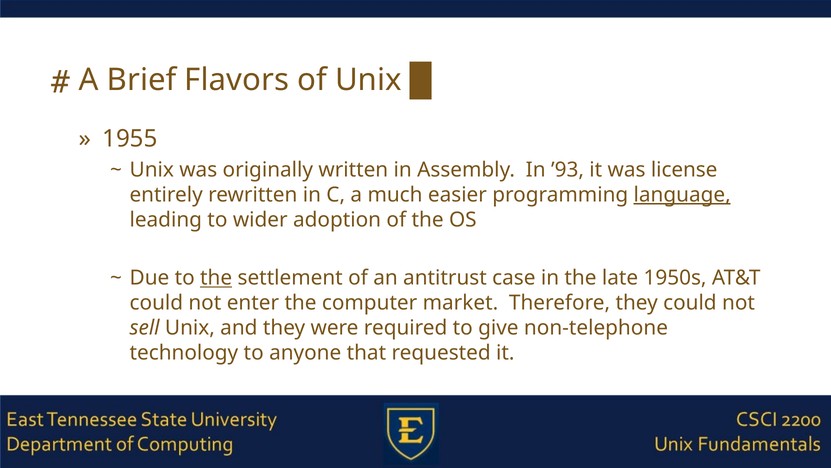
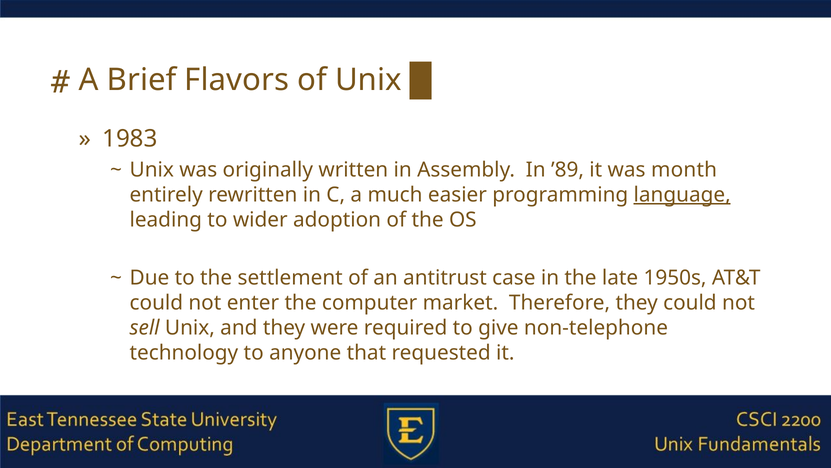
1955: 1955 -> 1983 (130, 139)
’93: ’93 -> ’89 (568, 170)
license: license -> month (684, 170)
the underline: present -> none (216, 278)
